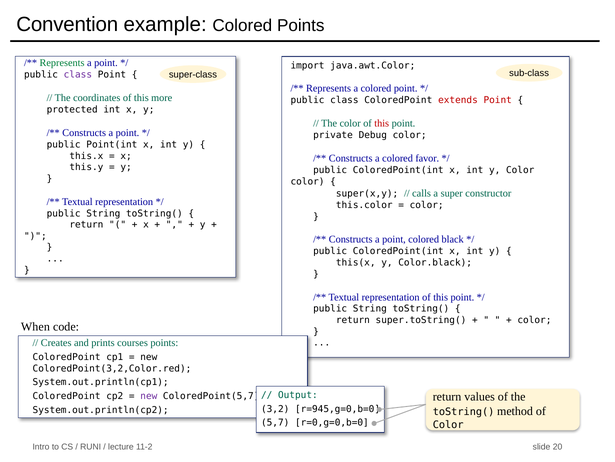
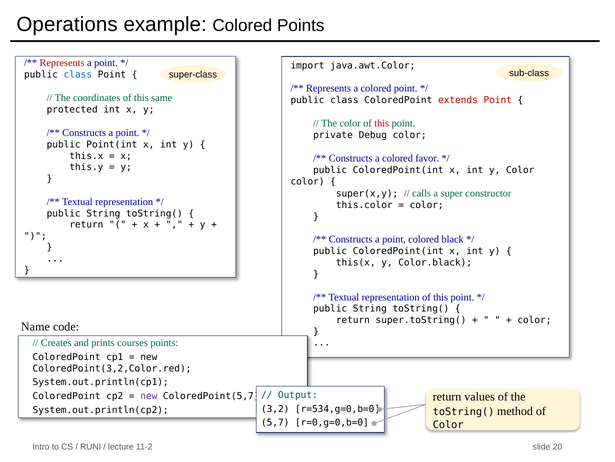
Convention: Convention -> Operations (67, 24)
Represents colour: green -> red (62, 63)
class colour: purple -> blue (78, 75)
more: more -> same (162, 98)
When: When -> Name (35, 326)
r=945,g=0,b=0: r=945,g=0,b=0 -> r=534,g=0,b=0 (338, 408)
